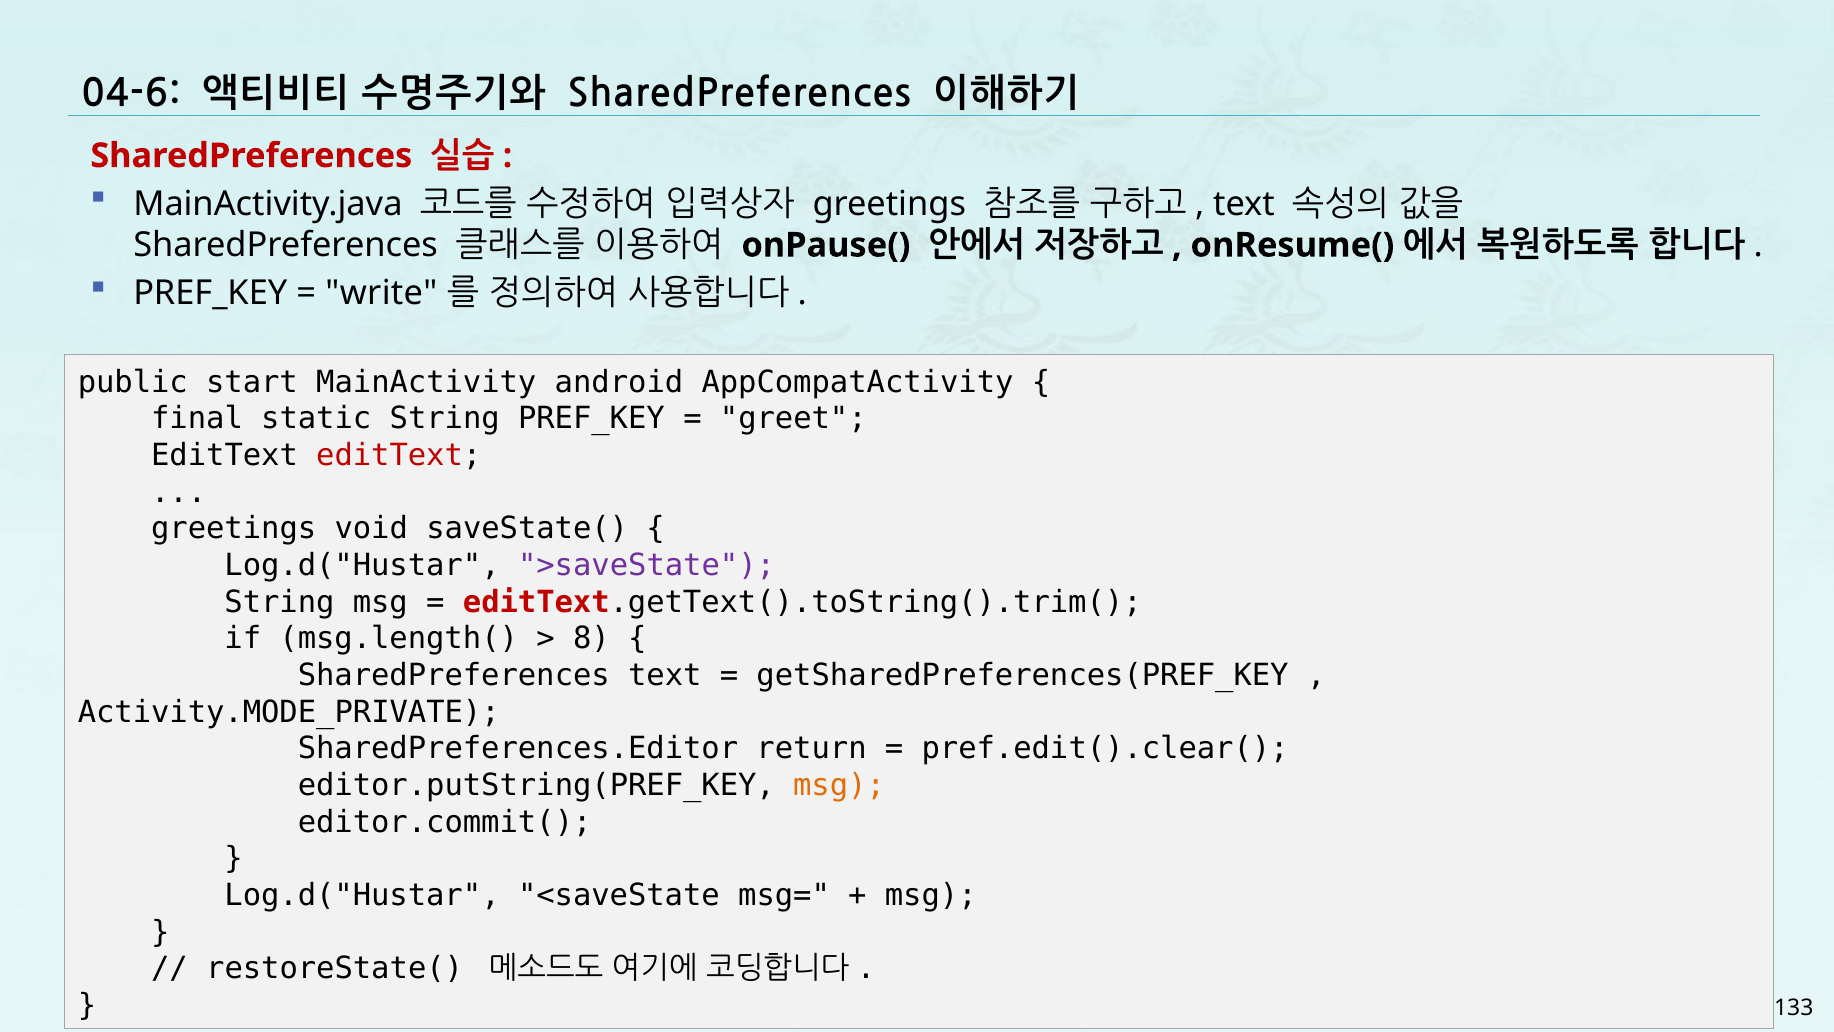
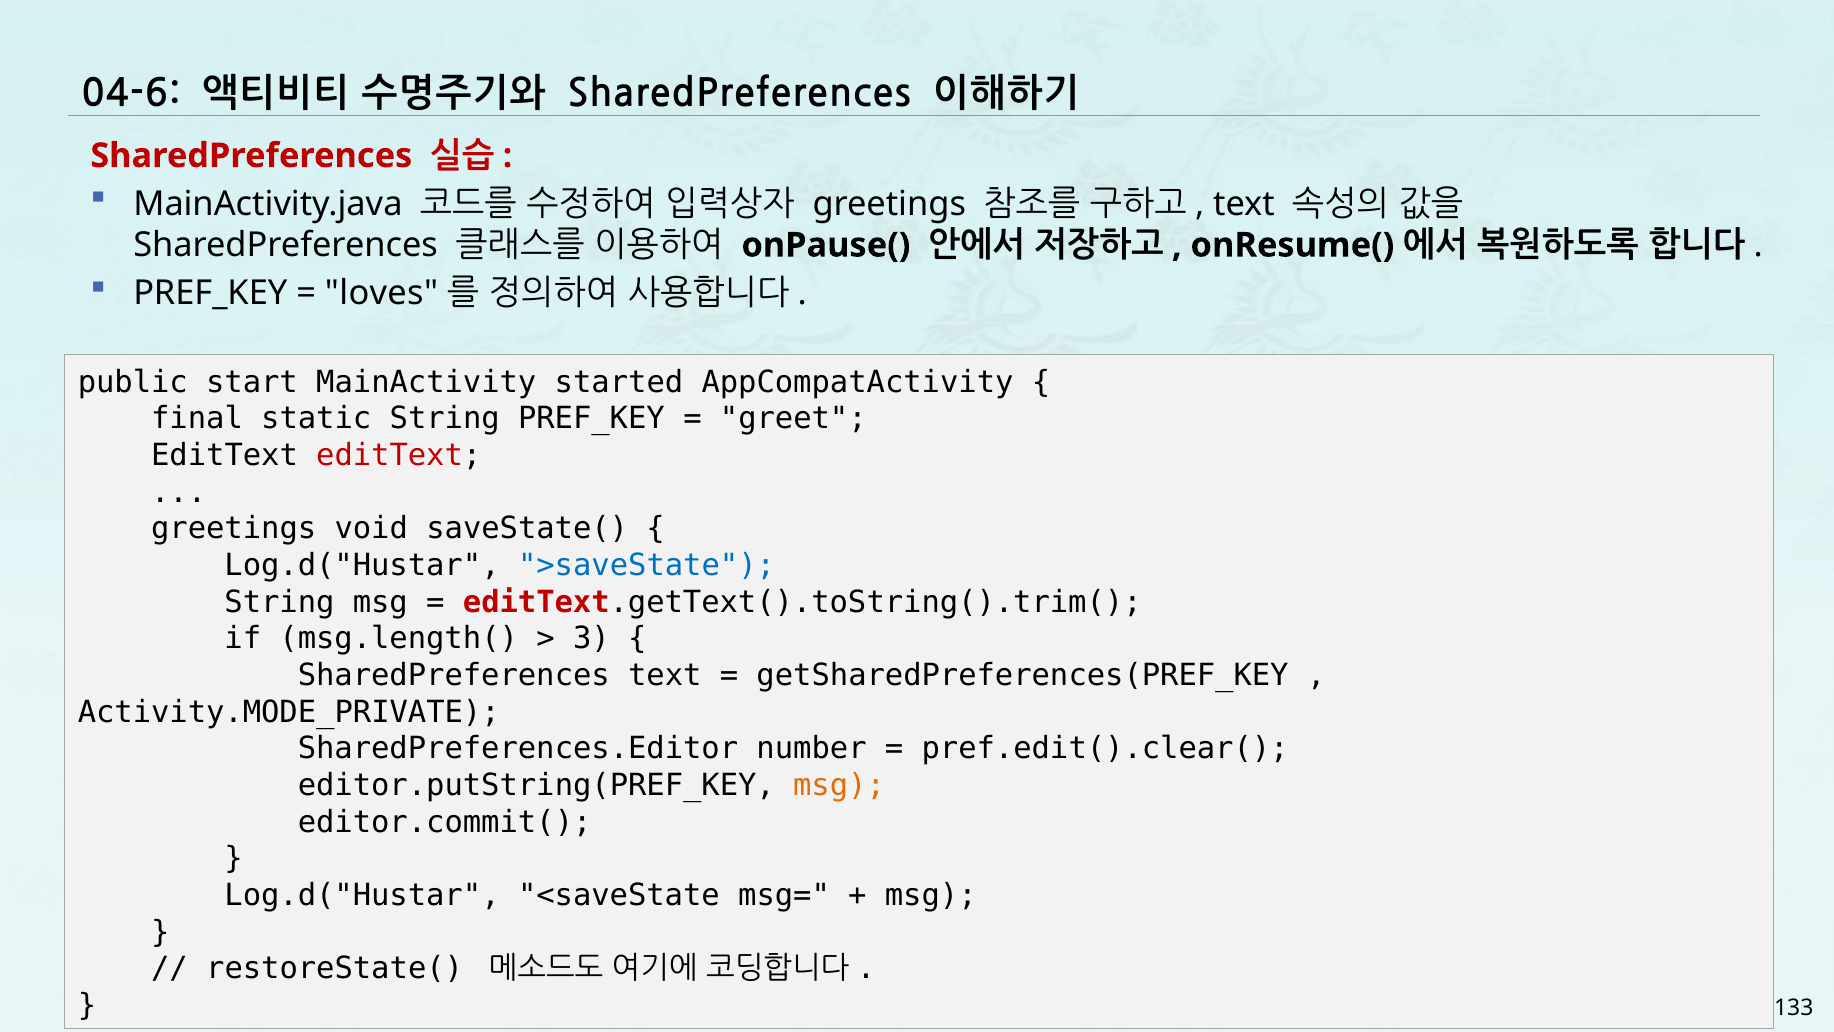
write: write -> loves (381, 293)
android: android -> started (619, 382)
>saveState colour: purple -> blue (647, 565)
8: 8 -> 3 (591, 638)
return: return -> number (812, 748)
